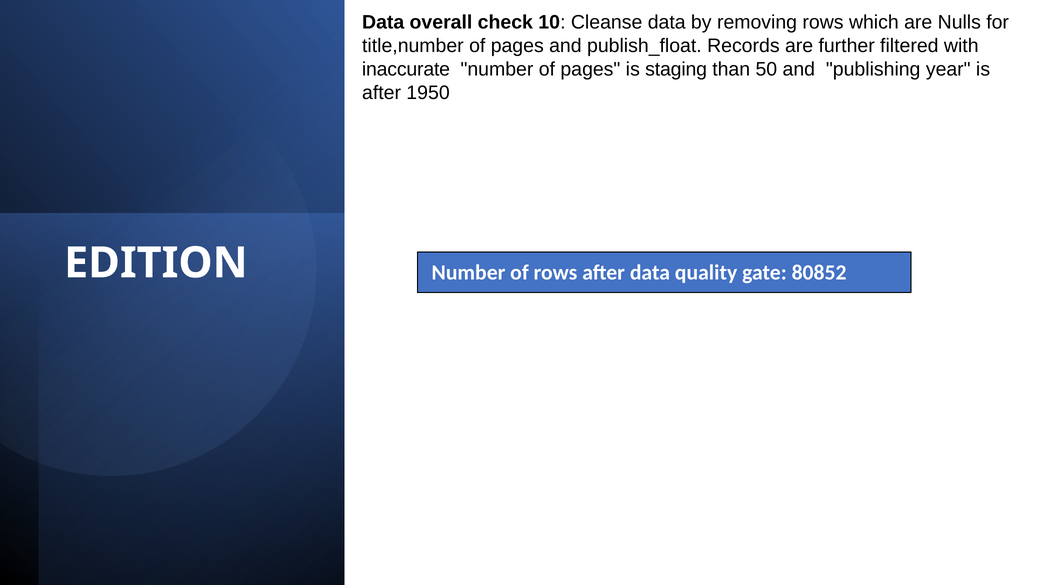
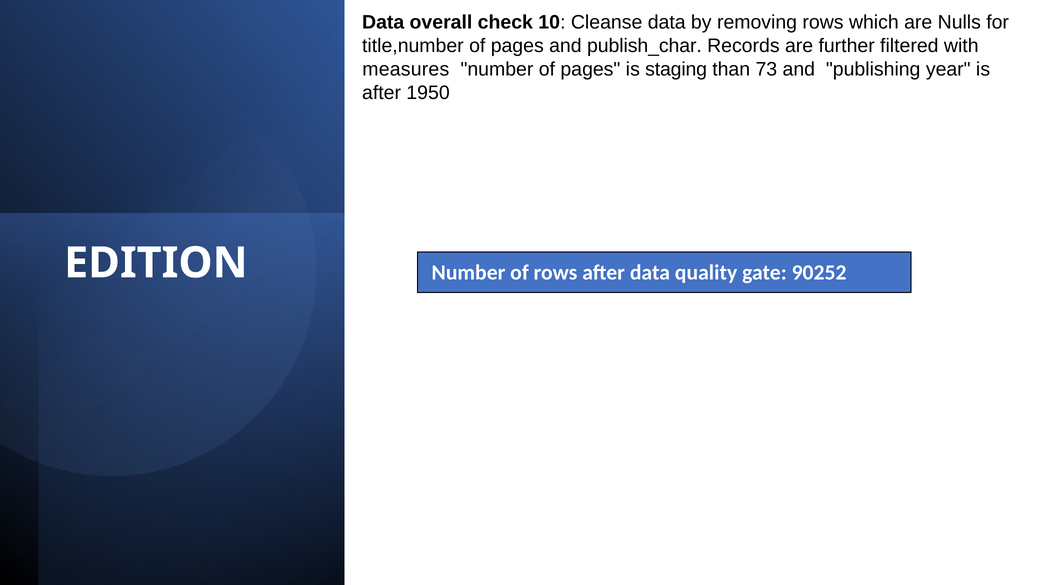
publish_float: publish_float -> publish_char (644, 46)
inaccurate: inaccurate -> measures (406, 69)
50: 50 -> 73 (766, 69)
80852: 80852 -> 90252 (819, 273)
